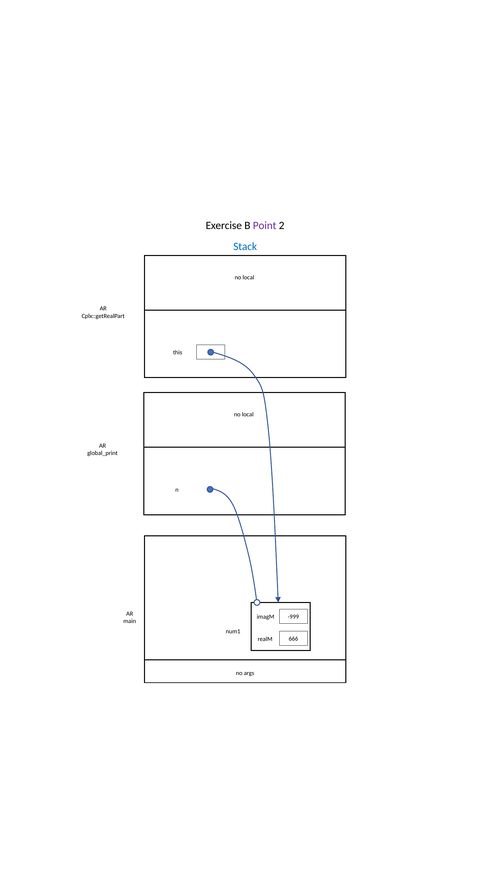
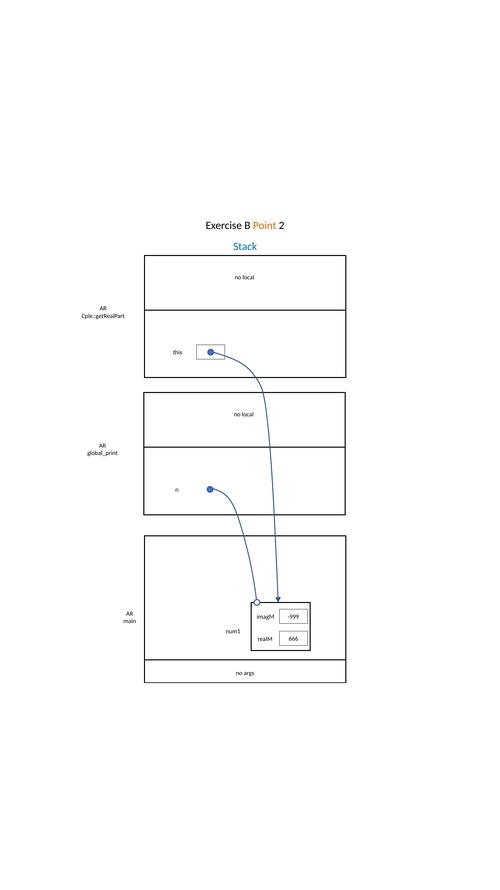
Point colour: purple -> orange (265, 225)
